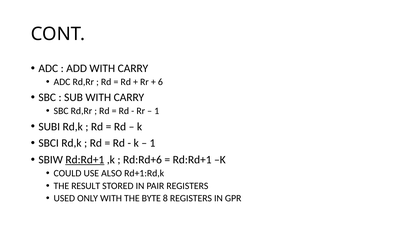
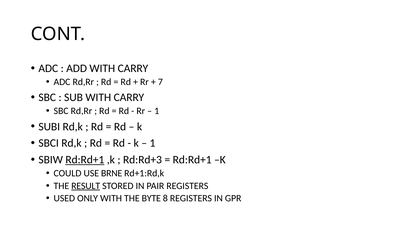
6: 6 -> 7 (160, 82)
Rd:Rd+6: Rd:Rd+6 -> Rd:Rd+3 (142, 160)
ALSO: ALSO -> BRNE (112, 173)
RESULT underline: none -> present (86, 186)
